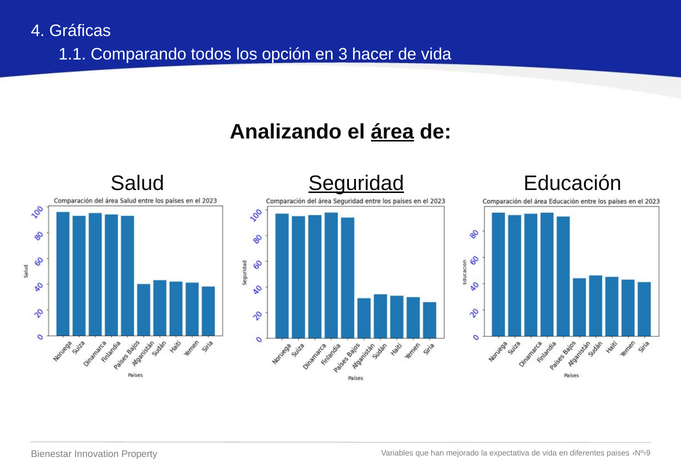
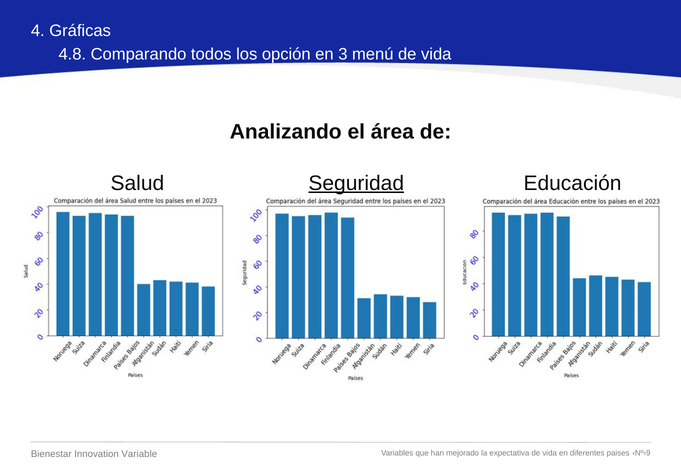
1.1: 1.1 -> 4.8 (72, 54)
hacer: hacer -> menú (373, 54)
área underline: present -> none (392, 132)
Property: Property -> Variable (139, 454)
